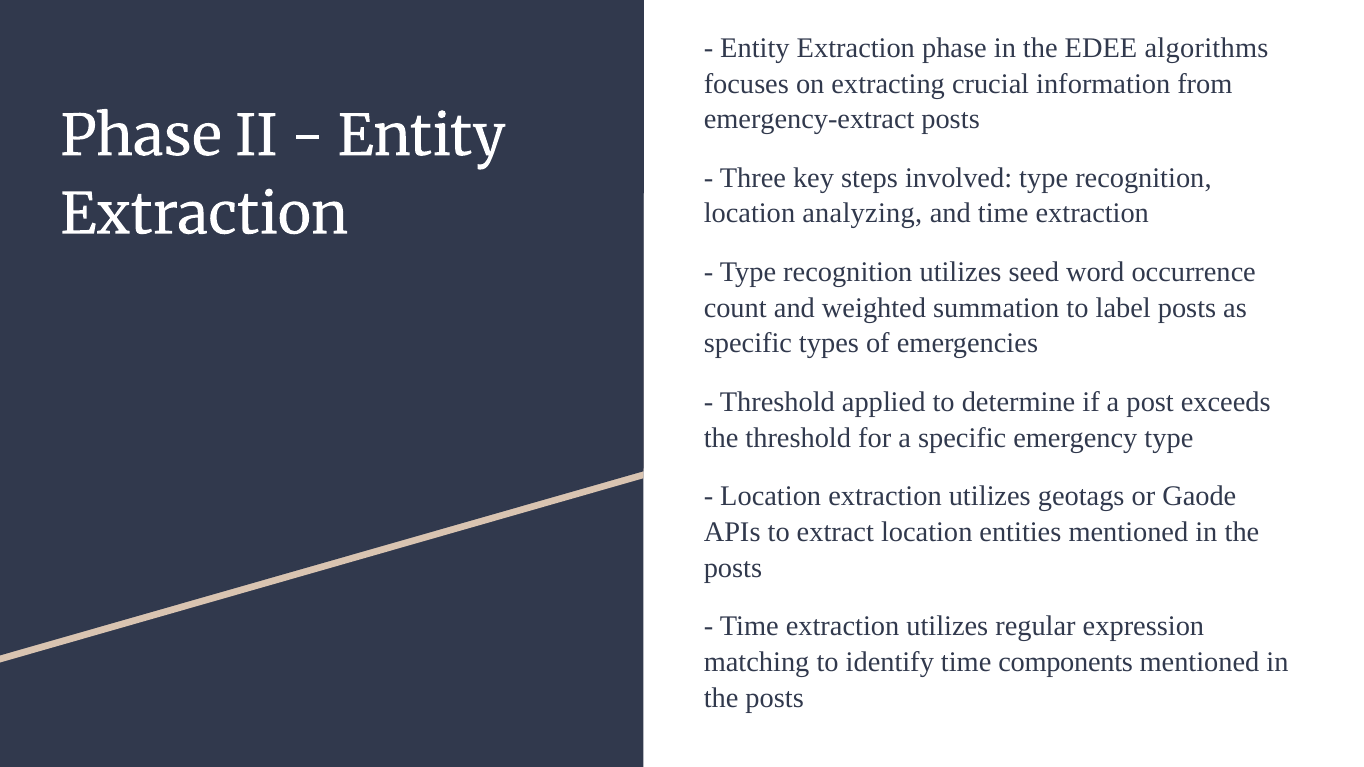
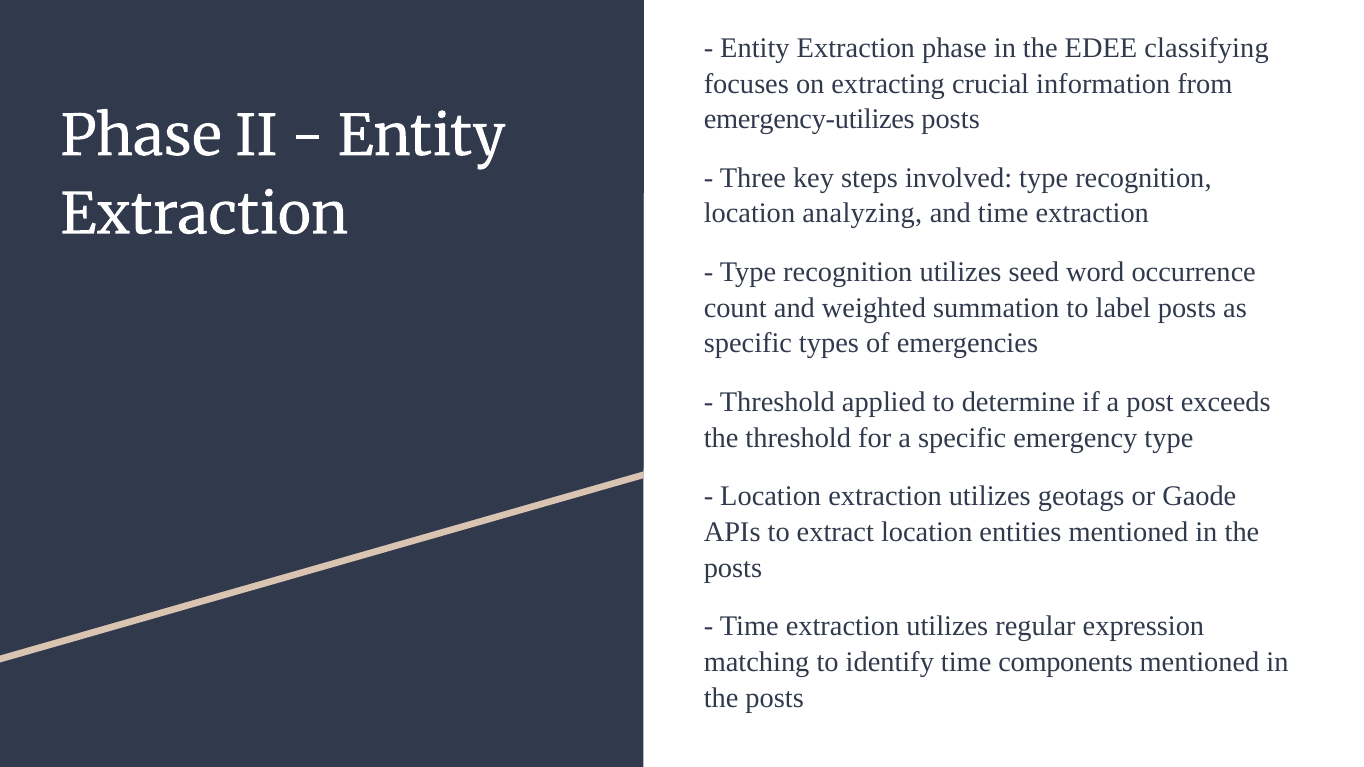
algorithms: algorithms -> classifying (1207, 48)
emergency-extract: emergency-extract -> emergency-utilizes (809, 119)
